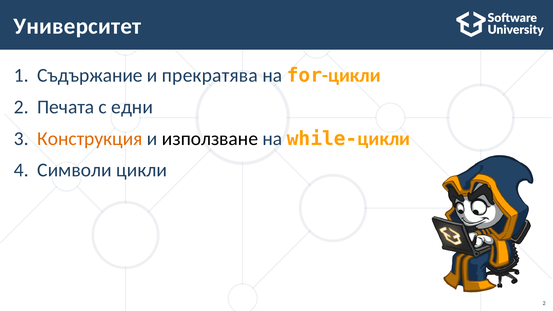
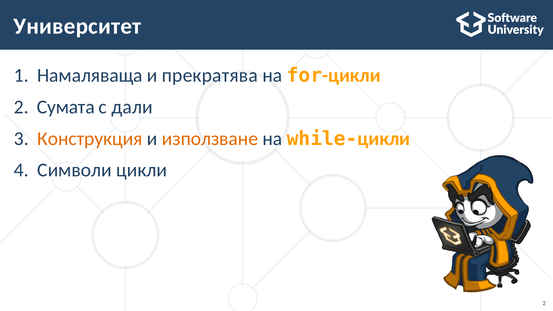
Съдържание: Съдържание -> Намаляваща (90, 76)
Печата: Печата -> Сумата (66, 107)
едни: едни -> дали (132, 107)
използване colour: black -> orange (210, 139)
